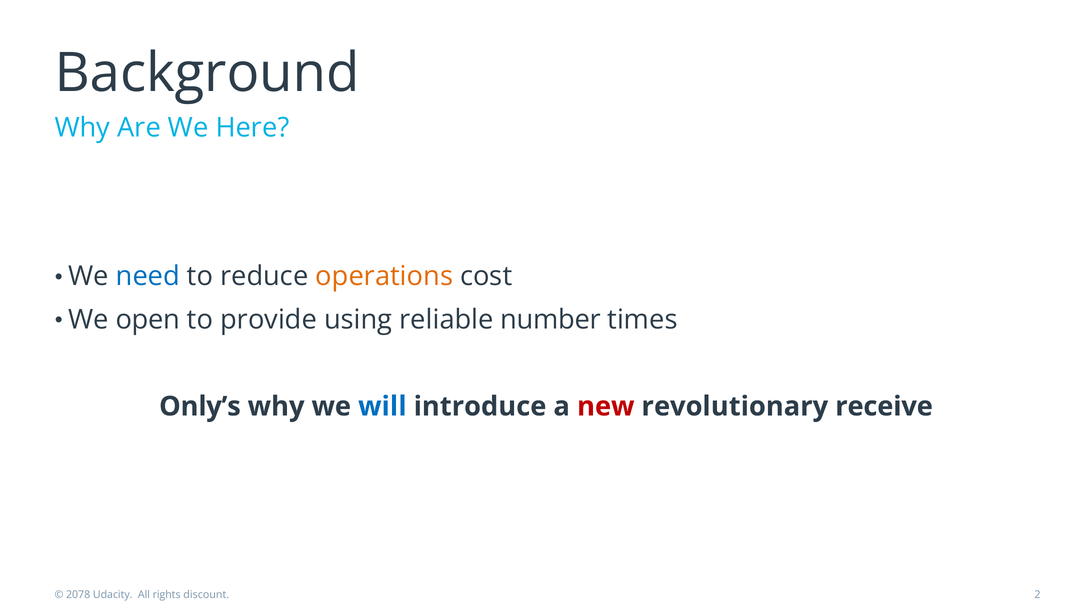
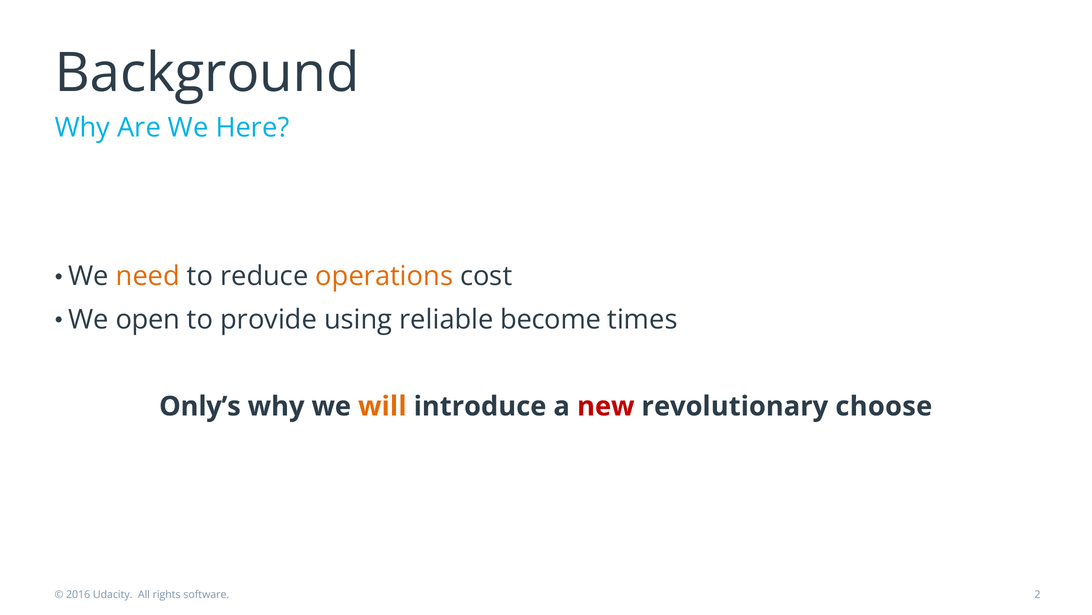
need colour: blue -> orange (148, 276)
number: number -> become (551, 319)
will colour: blue -> orange (382, 406)
receive: receive -> choose (884, 406)
2078: 2078 -> 2016 (78, 594)
discount: discount -> software (206, 594)
